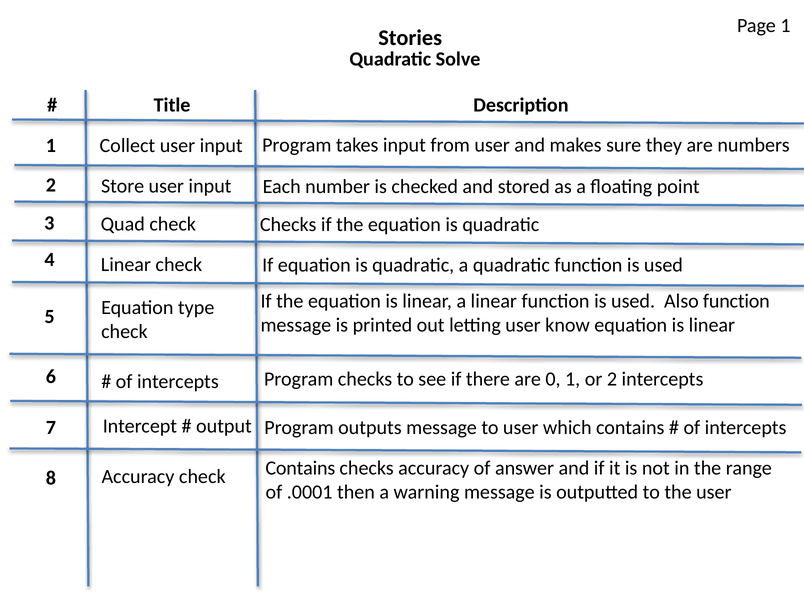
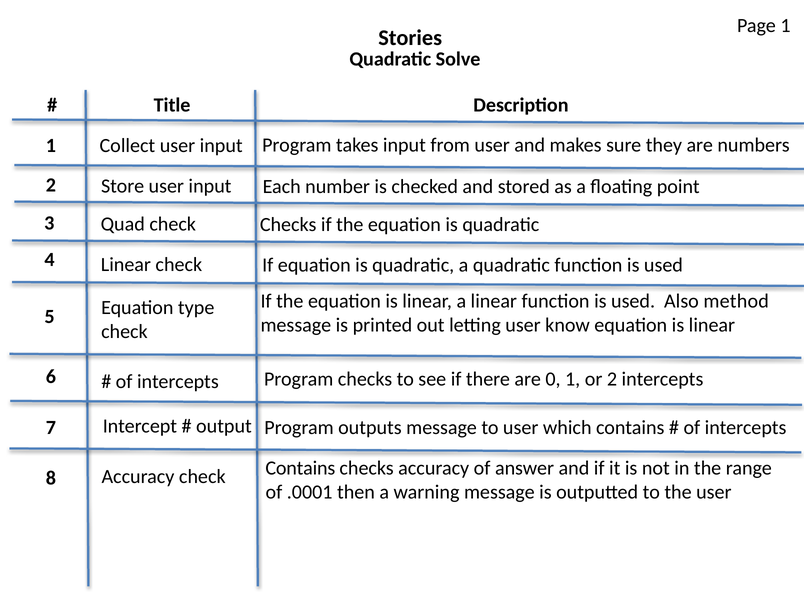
Also function: function -> method (736, 301)
